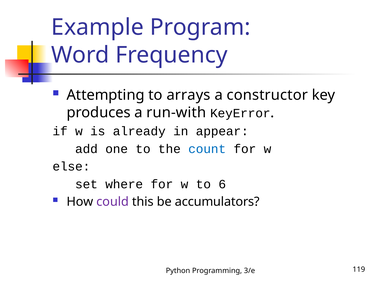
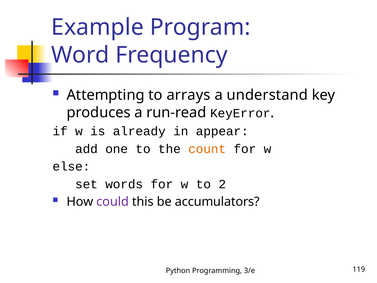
constructor: constructor -> understand (267, 95)
run-with: run-with -> run-read (176, 113)
count colour: blue -> orange (207, 149)
where: where -> words (124, 184)
6: 6 -> 2 (222, 184)
